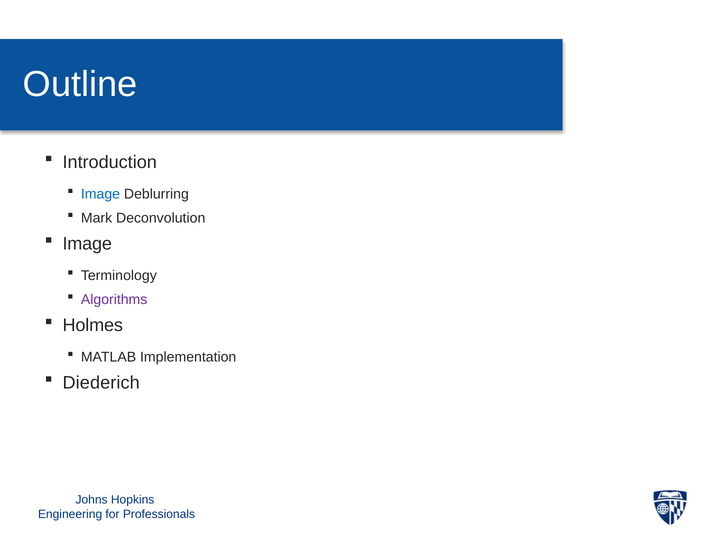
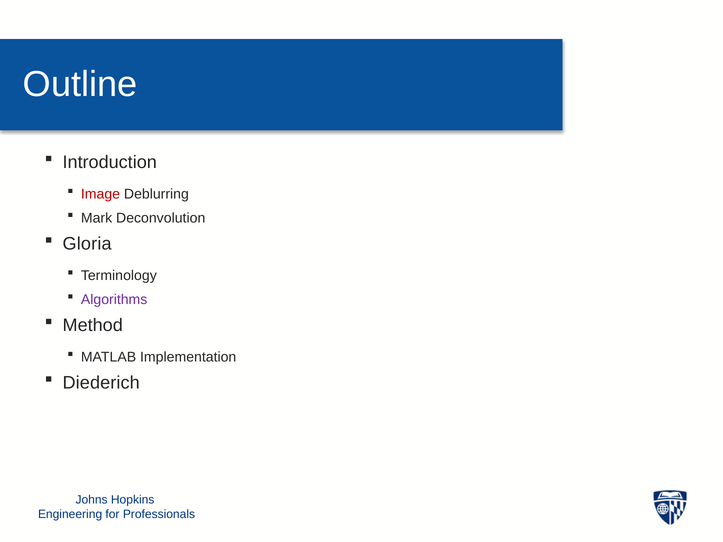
Image colour: blue -> red (100, 194)
Image: Image -> Gloria (87, 244)
Holmes: Holmes -> Method (93, 325)
